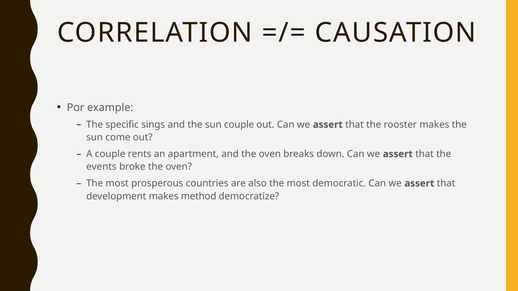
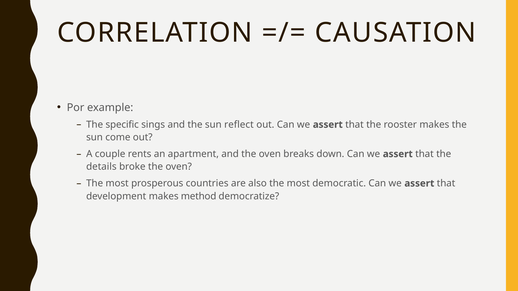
sun couple: couple -> reflect (239, 125)
events: events -> details (101, 167)
